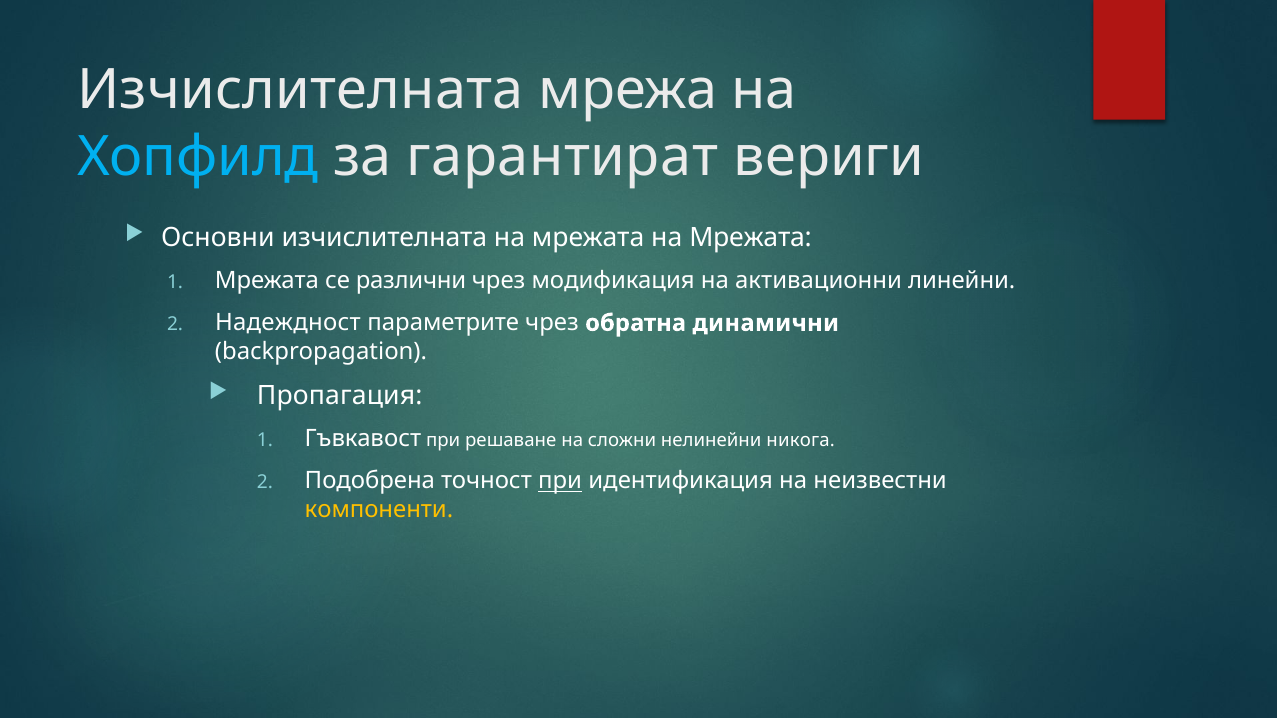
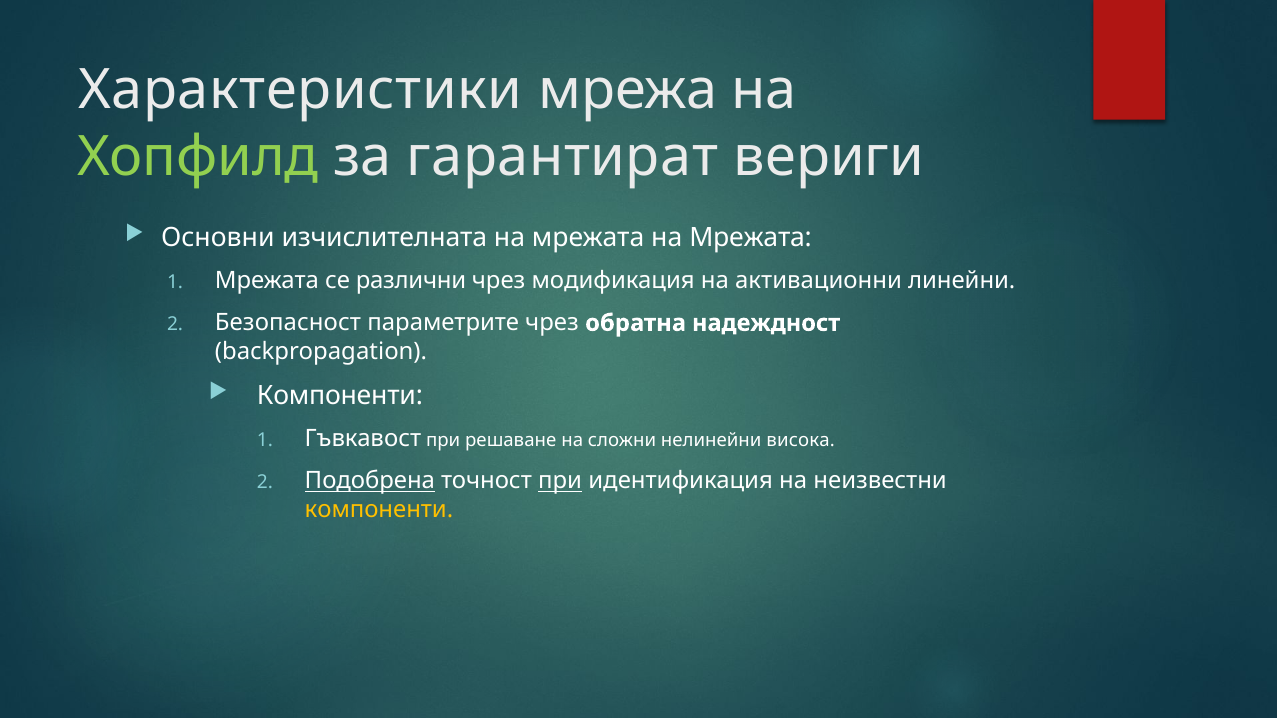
Изчислителната: Изчислителната -> Характеристики (300, 90)
Хопфилд colour: light blue -> light green (198, 157)
Надеждност: Надеждност -> Безопасност (288, 323)
динамични: динамични -> надеждност (766, 323)
Пропагация: Пропагация -> Компоненти (340, 396)
никога: никога -> висока (801, 441)
Подобрена underline: none -> present (370, 481)
